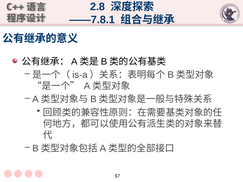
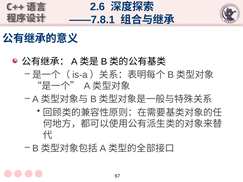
2.8: 2.8 -> 2.6 (98, 7)
